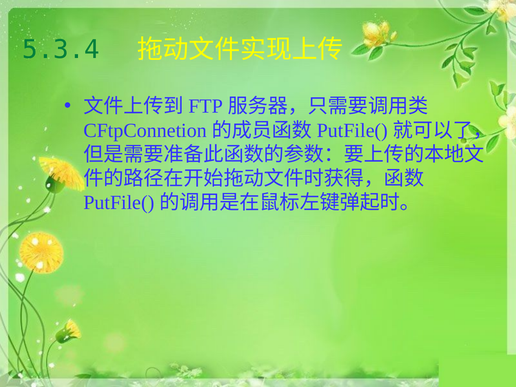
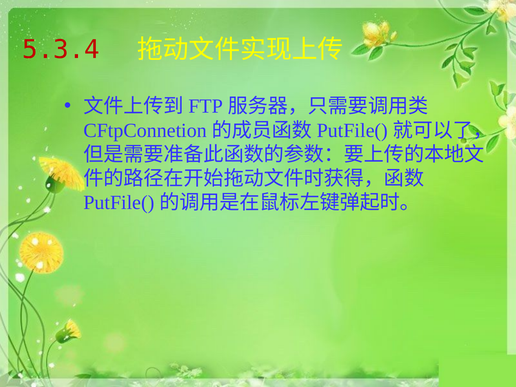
5.3.4 colour: green -> red (61, 50)
